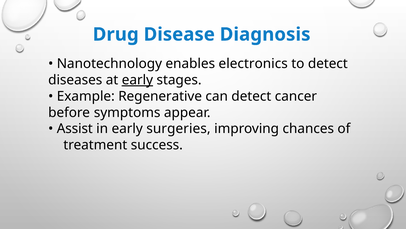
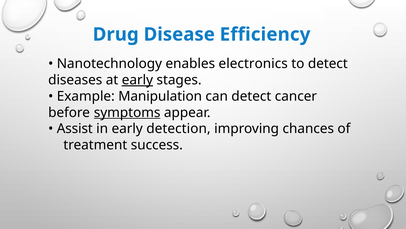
Diagnosis: Diagnosis -> Efficiency (265, 34)
Regenerative: Regenerative -> Manipulation (160, 96)
symptoms underline: none -> present (127, 112)
surgeries: surgeries -> detection (178, 128)
